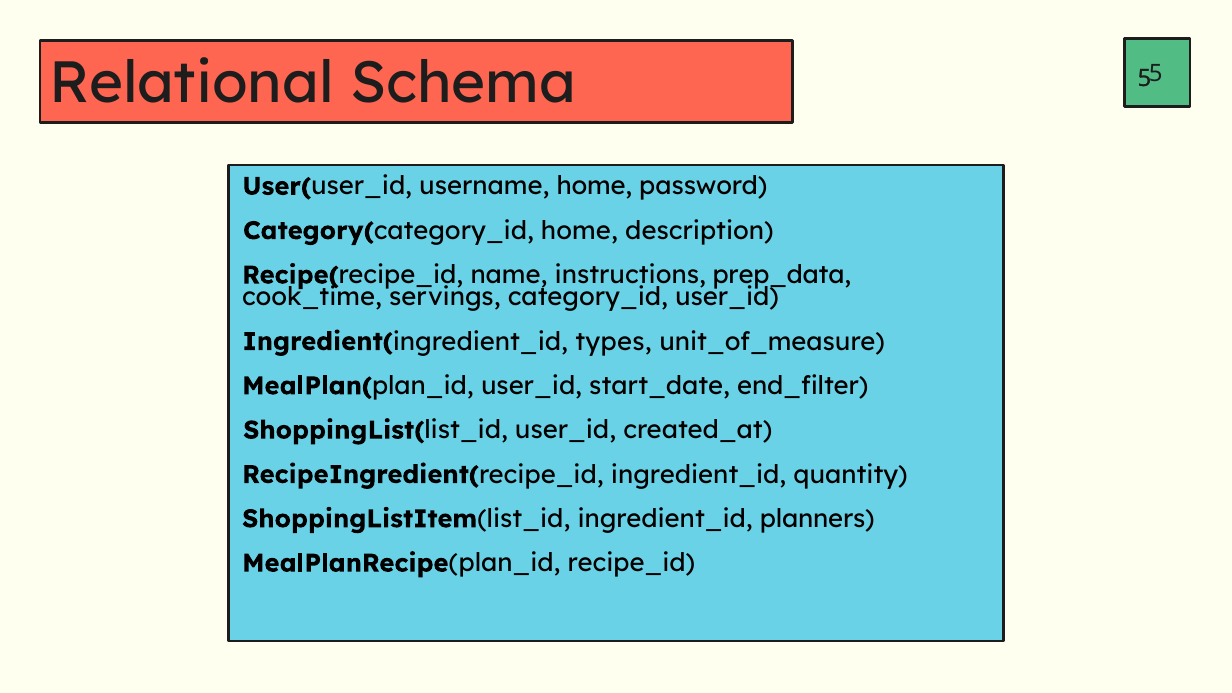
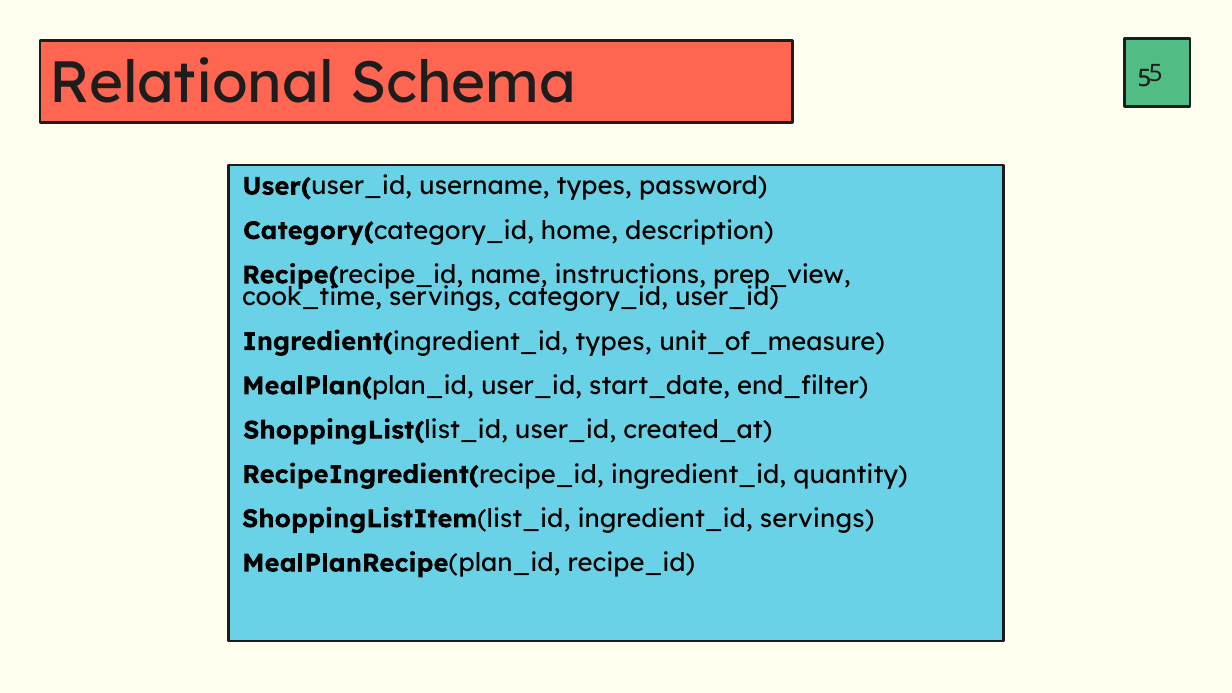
username home: home -> types (594, 186)
prep_data: prep_data -> prep_view (782, 275)
ingredient_id planners: planners -> servings (817, 519)
